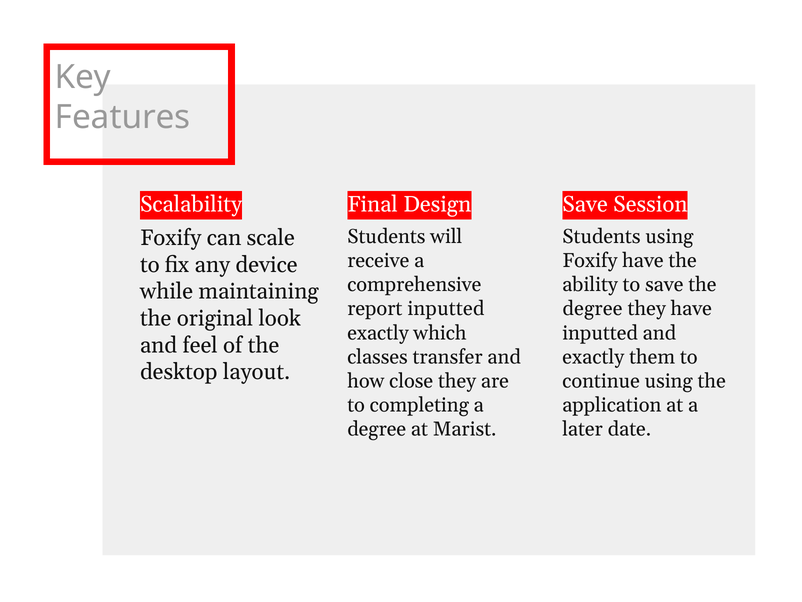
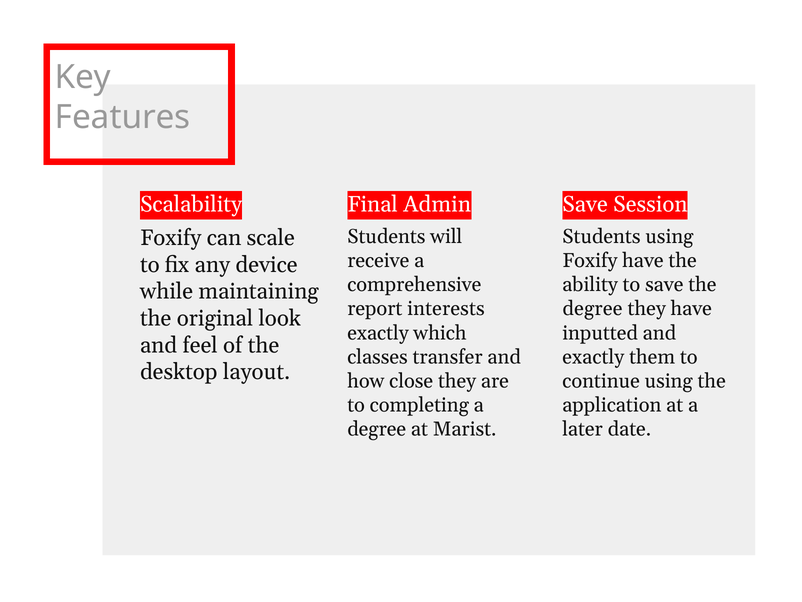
Design: Design -> Admin (437, 204)
report inputted: inputted -> interests (446, 309)
